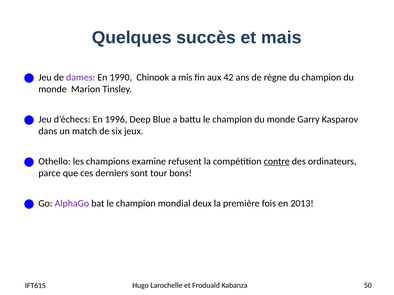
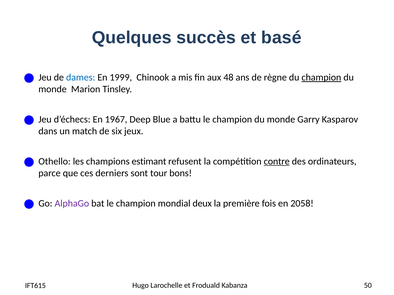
mais: mais -> basé (281, 38)
dames colour: purple -> blue (81, 78)
1990: 1990 -> 1999 (121, 78)
42: 42 -> 48 (228, 78)
champion underline: none -> present (321, 78)
1996: 1996 -> 1967 (116, 120)
examine: examine -> estimant (149, 162)
2013: 2013 -> 2058 (302, 204)
